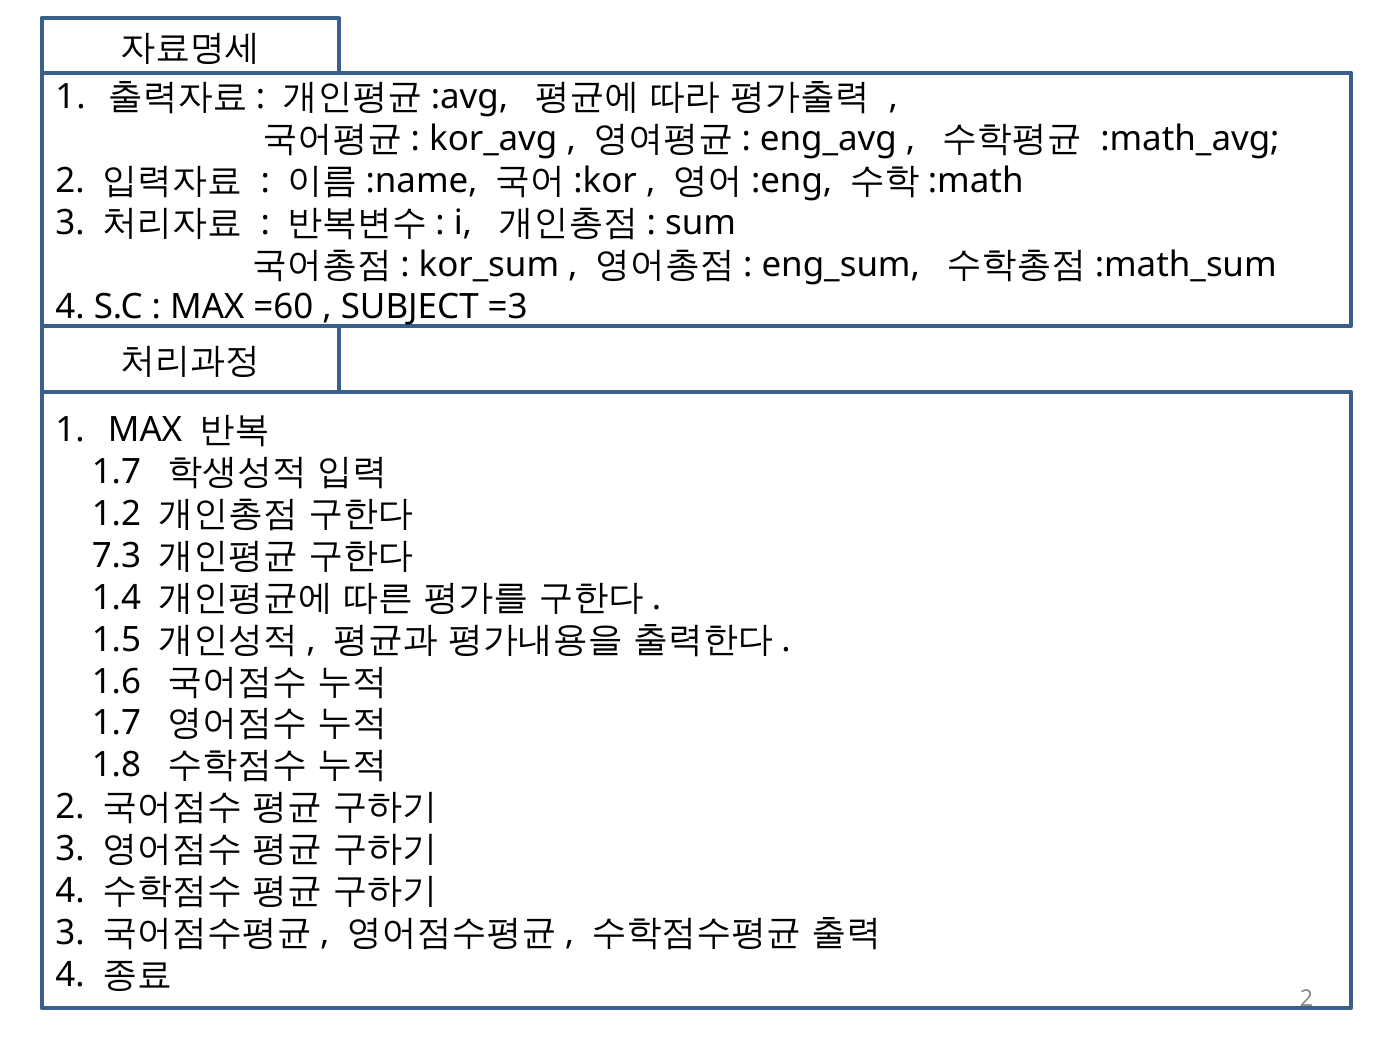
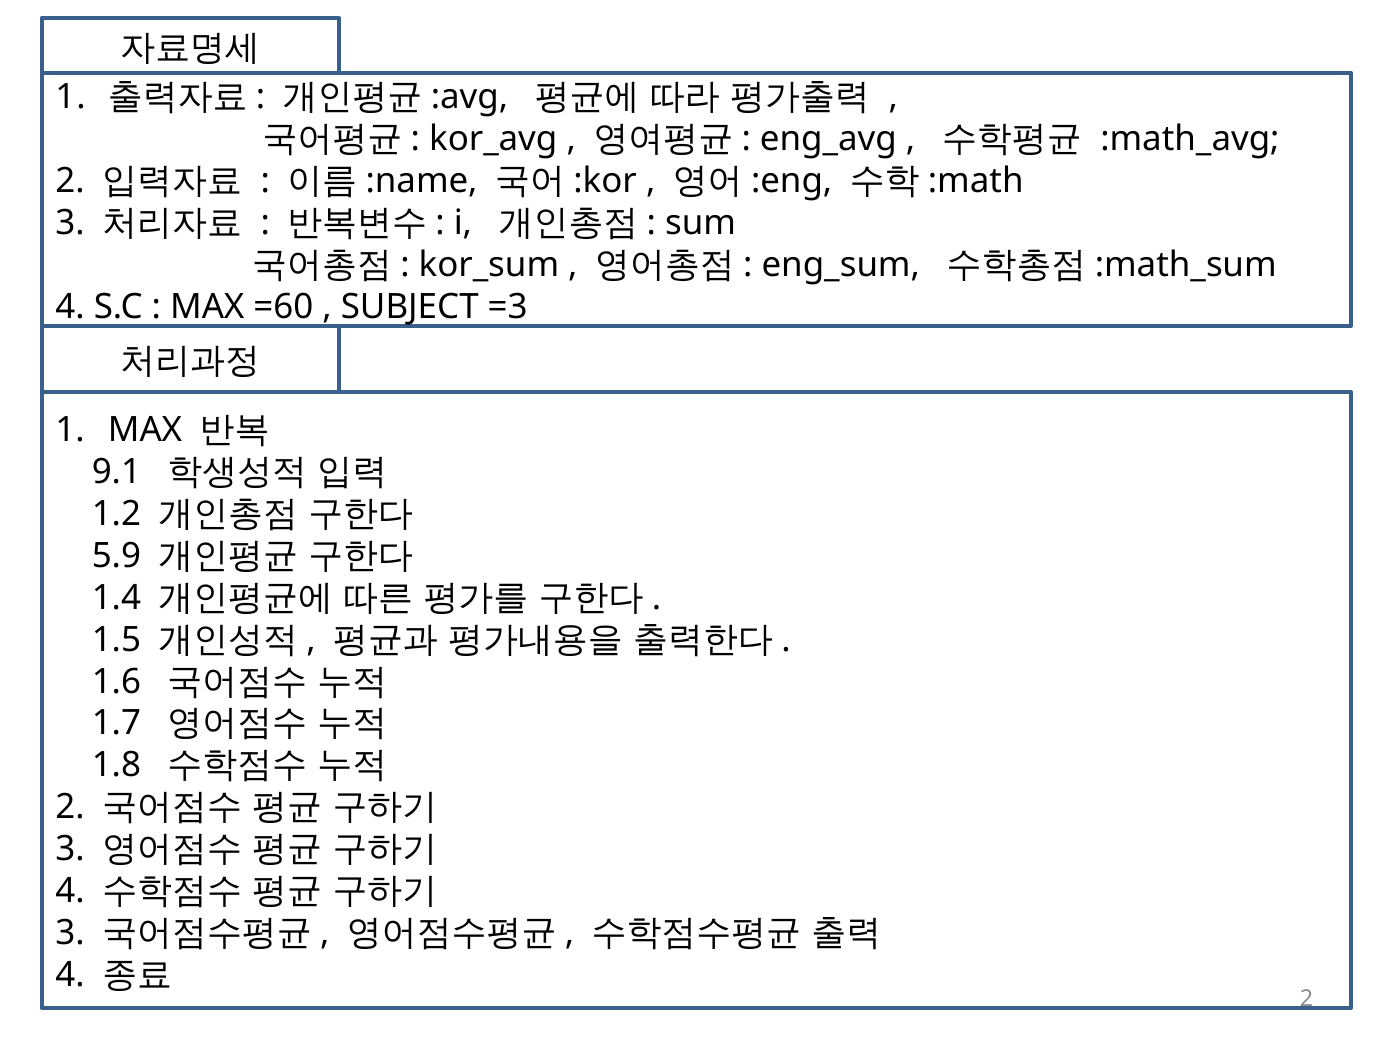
1.7: 1.7 -> 9.1 (116, 472)
7.3: 7.3 -> 5.9 (116, 556)
